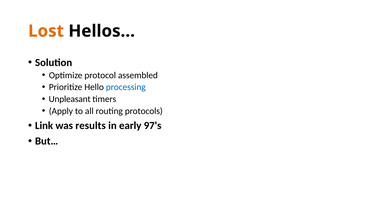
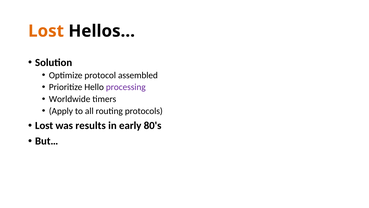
processing colour: blue -> purple (126, 87)
Unpleasant: Unpleasant -> Worldwide (70, 99)
Link: Link -> Lost (44, 125)
97's: 97's -> 80's (153, 125)
